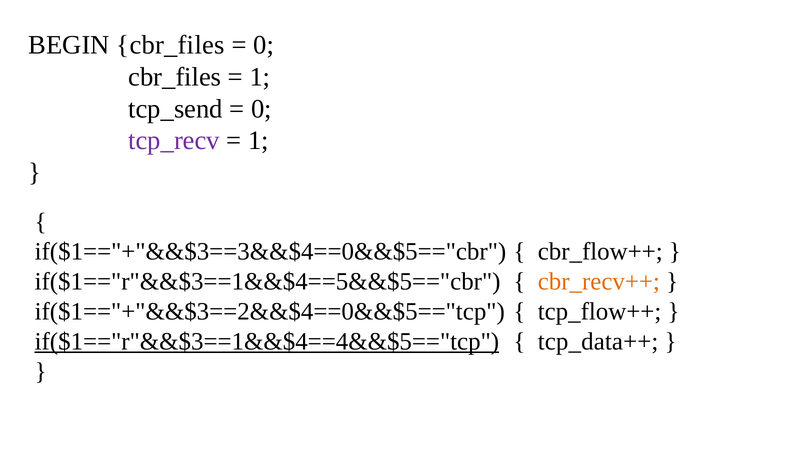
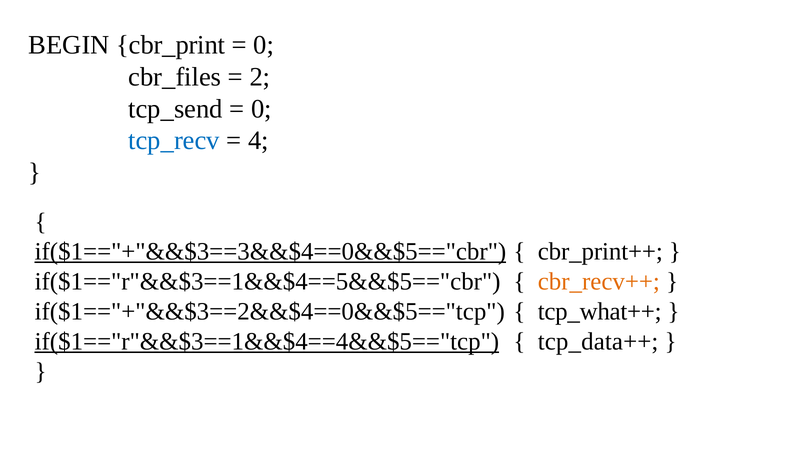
BEGIN cbr_files: cbr_files -> cbr_print (171, 45)
1: 1 -> 2 (260, 77)
tcp_recv colour: purple -> blue (174, 141)
1: 1 -> 4 (258, 141)
if($1=="+"&&$3==3&&$4==0&&$5=="cbr underline: none -> present (270, 252)
cbr_flow++: cbr_flow++ -> cbr_print++ (600, 252)
tcp_flow++: tcp_flow++ -> tcp_what++ (600, 311)
